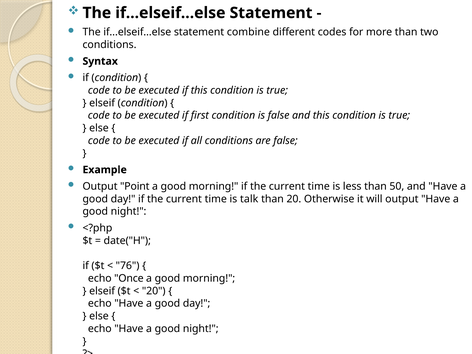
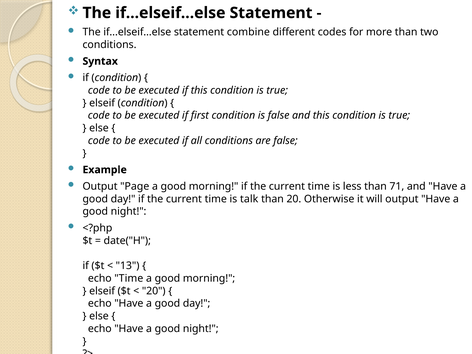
Point: Point -> Page (135, 186)
50: 50 -> 71 (397, 186)
76: 76 -> 13 (128, 266)
echo Once: Once -> Time (129, 278)
